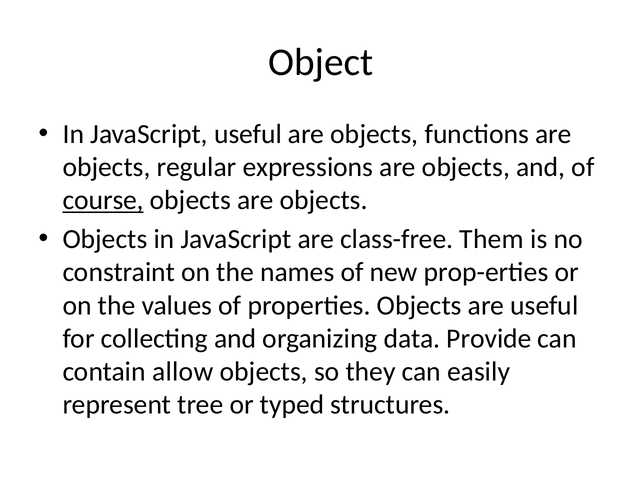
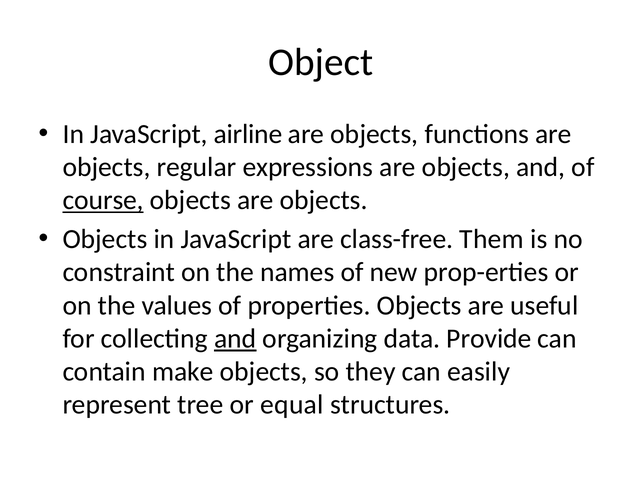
JavaScript useful: useful -> airline (248, 134)
and underline: none -> present (235, 339)
allow: allow -> make (183, 372)
typed: typed -> equal (292, 405)
